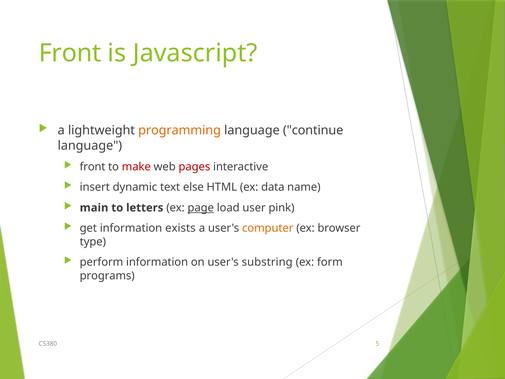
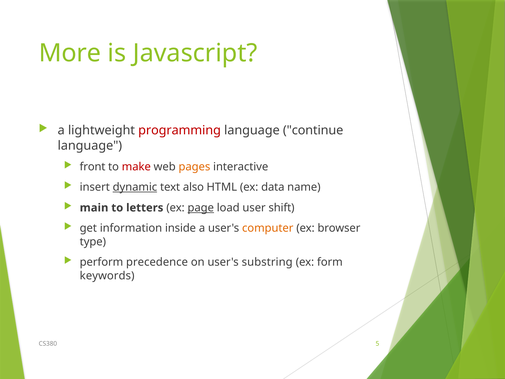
Front: Front -> More (70, 53)
programming colour: orange -> red (180, 130)
pages colour: red -> orange (194, 167)
dynamic underline: none -> present (135, 187)
else: else -> also (193, 187)
pink: pink -> shift (282, 208)
exists: exists -> inside (181, 228)
perform information: information -> precedence (157, 262)
programs: programs -> keywords (107, 276)
